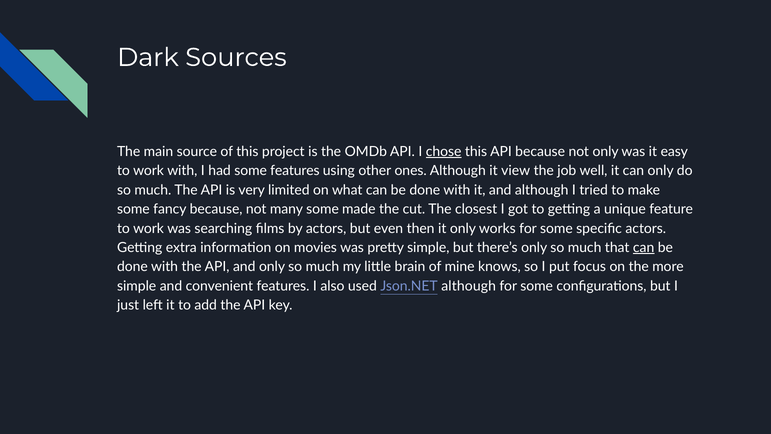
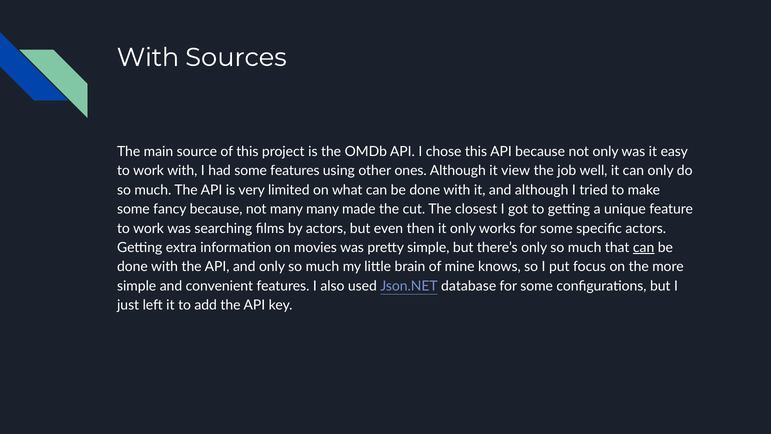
Dark: Dark -> With (148, 57)
chose underline: present -> none (444, 152)
many some: some -> many (323, 209)
Json.NET although: although -> database (469, 286)
